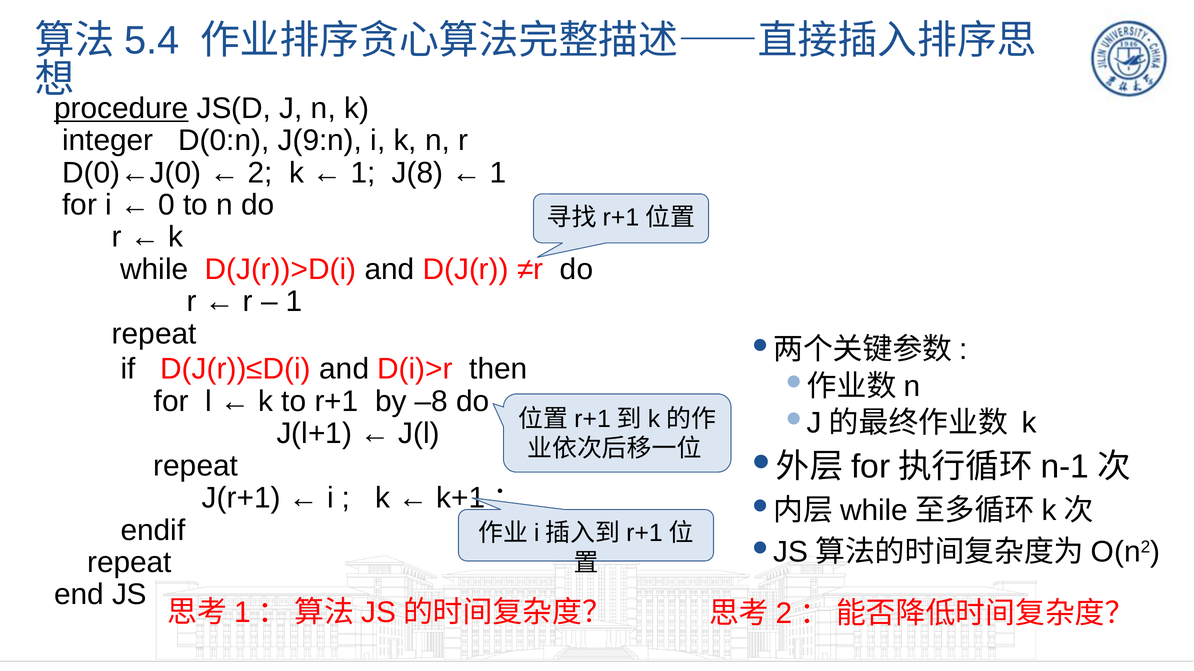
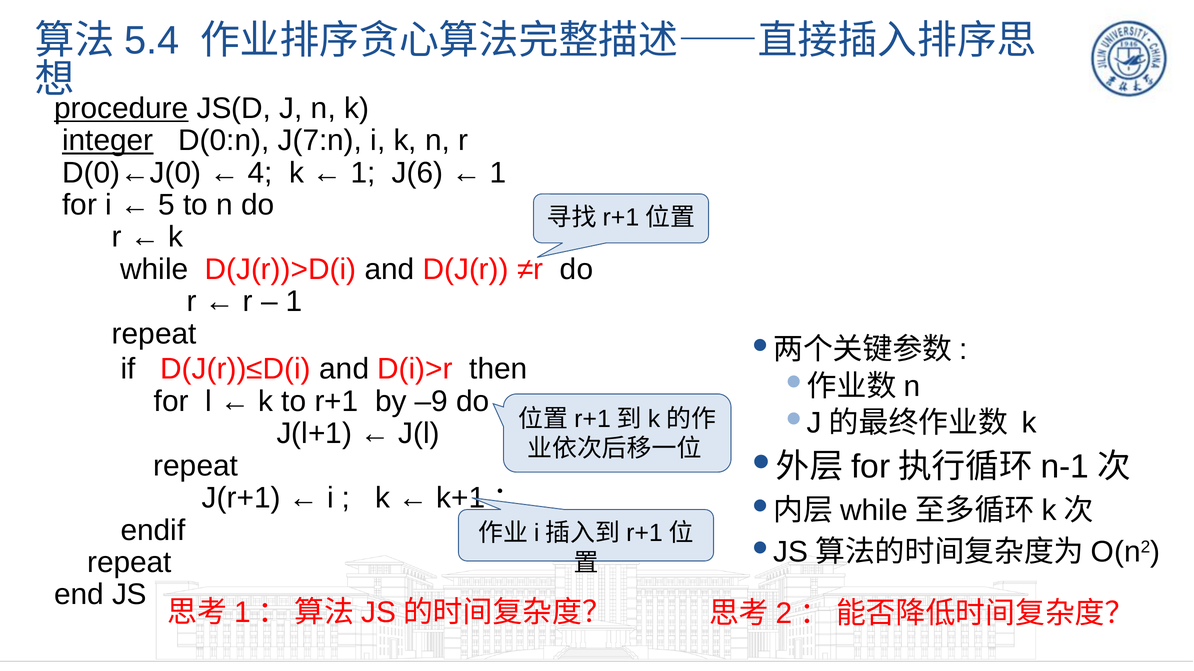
integer underline: none -> present (108, 141)
J(9:n: J(9:n -> J(7:n (320, 141)
2: 2 -> 4 (260, 173)
J(8: J(8 -> J(6 (418, 173)
0: 0 -> 5 (167, 205)
–8: –8 -> –9 (431, 402)
